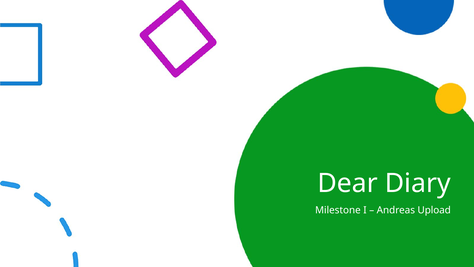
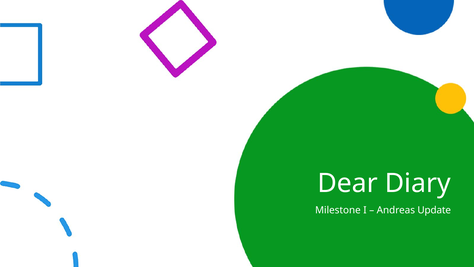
Upload: Upload -> Update (434, 210)
